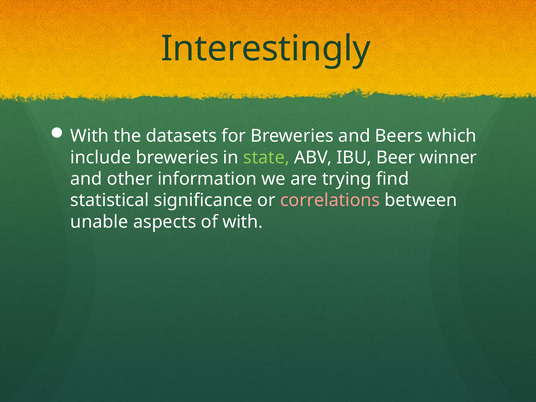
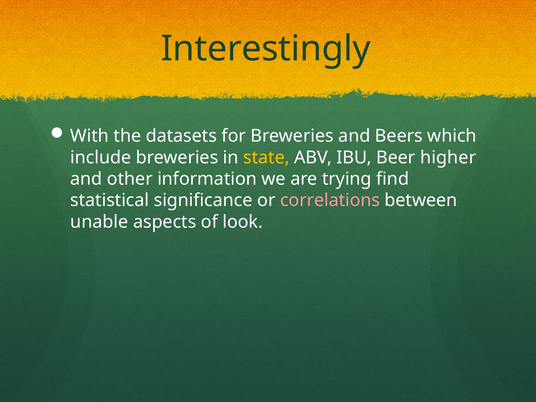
state colour: light green -> yellow (266, 157)
winner: winner -> higher (448, 157)
of with: with -> look (243, 222)
